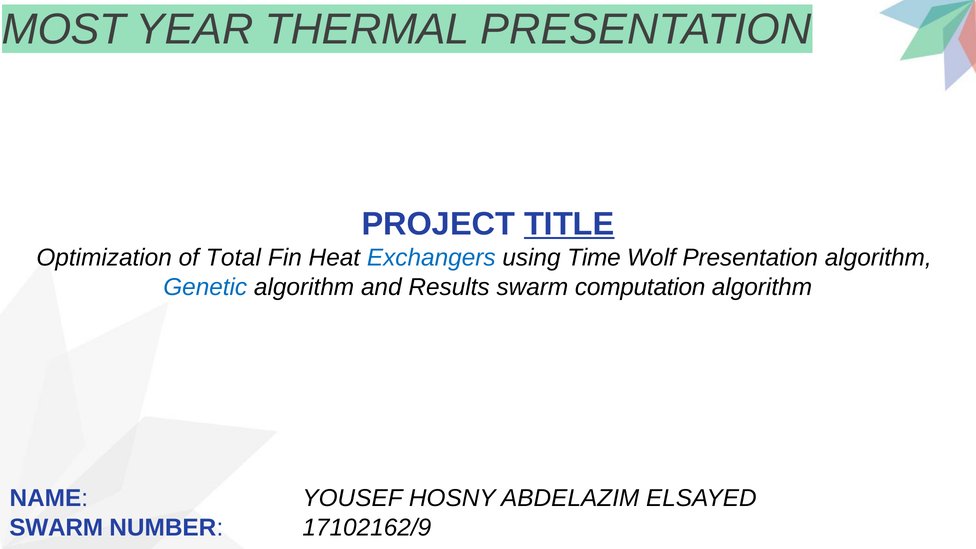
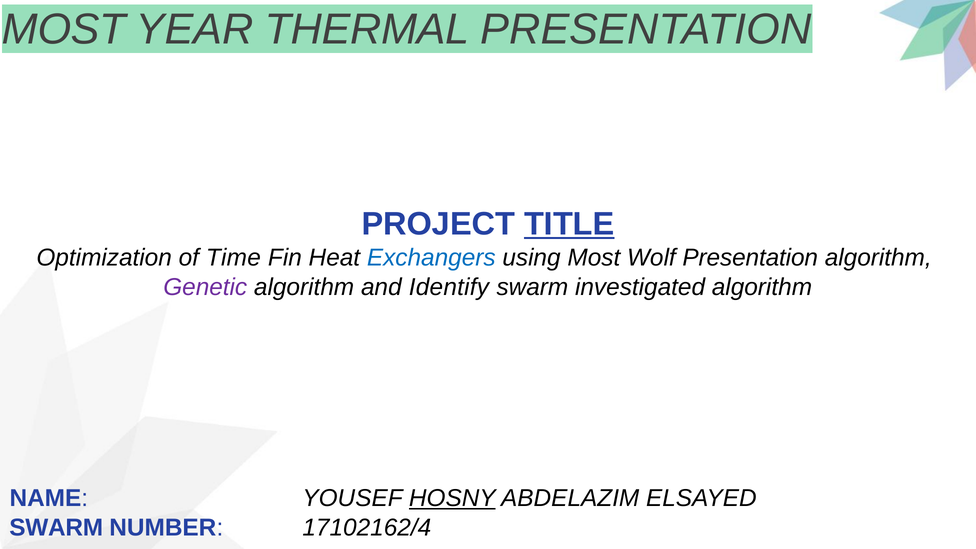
Total: Total -> Time (233, 258)
using Time: Time -> Most (594, 258)
Genetic colour: blue -> purple (205, 287)
Results: Results -> Identify (449, 287)
computation: computation -> investigated (640, 287)
HOSNY underline: none -> present (452, 498)
17102162/9: 17102162/9 -> 17102162/4 (367, 528)
